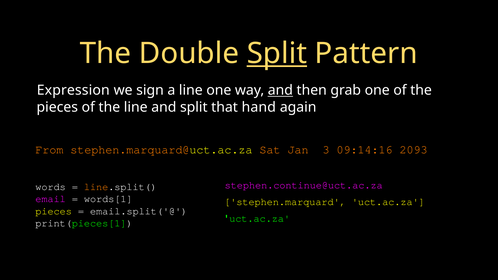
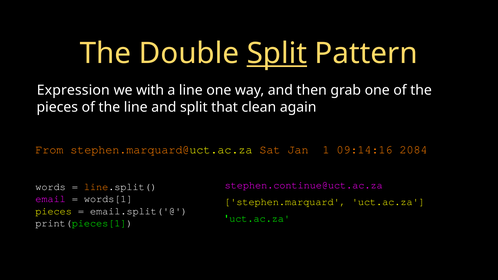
sign: sign -> with (150, 90)
and underline: present -> none (280, 90)
hand: hand -> clean (259, 107)
3: 3 -> 1 (326, 150)
2093: 2093 -> 2084 (414, 150)
